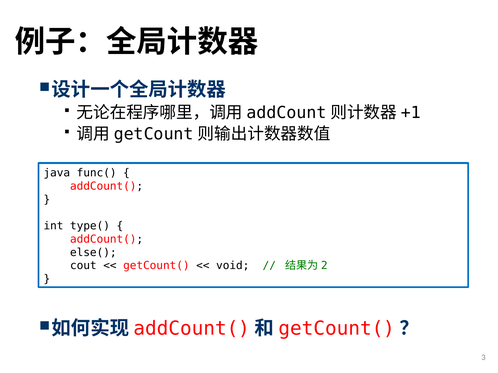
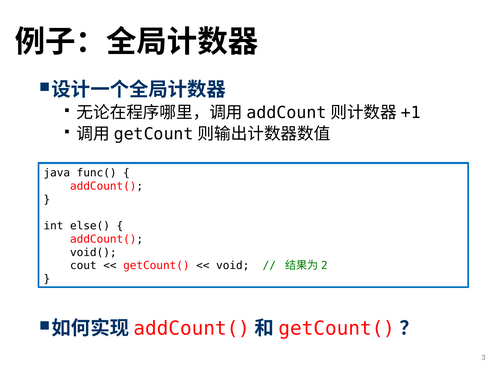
type(: type( -> else( (90, 226)
else(: else( -> void( (93, 253)
